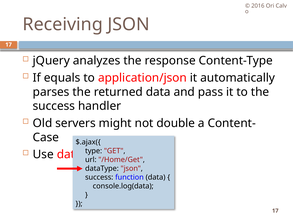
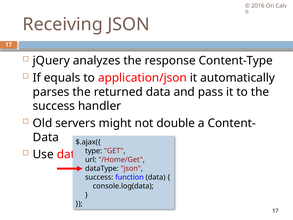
Case: Case -> Data (46, 137)
